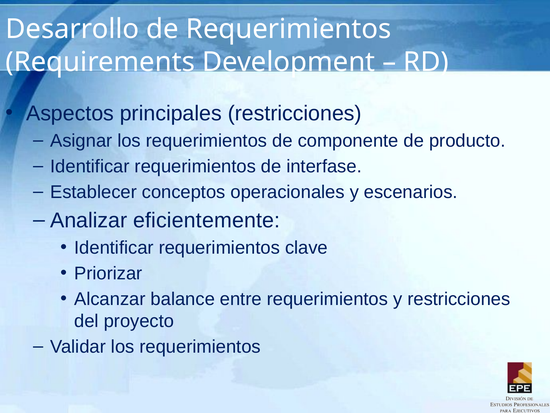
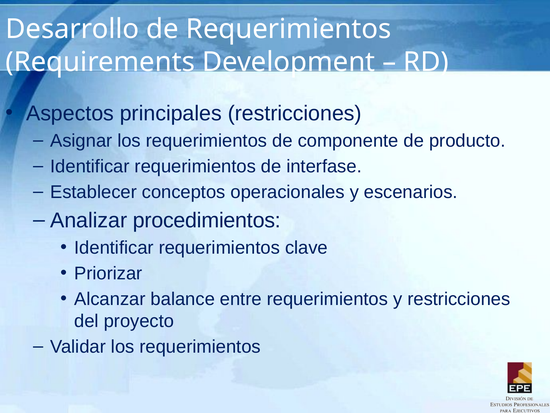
eficientemente: eficientemente -> procedimientos (207, 220)
